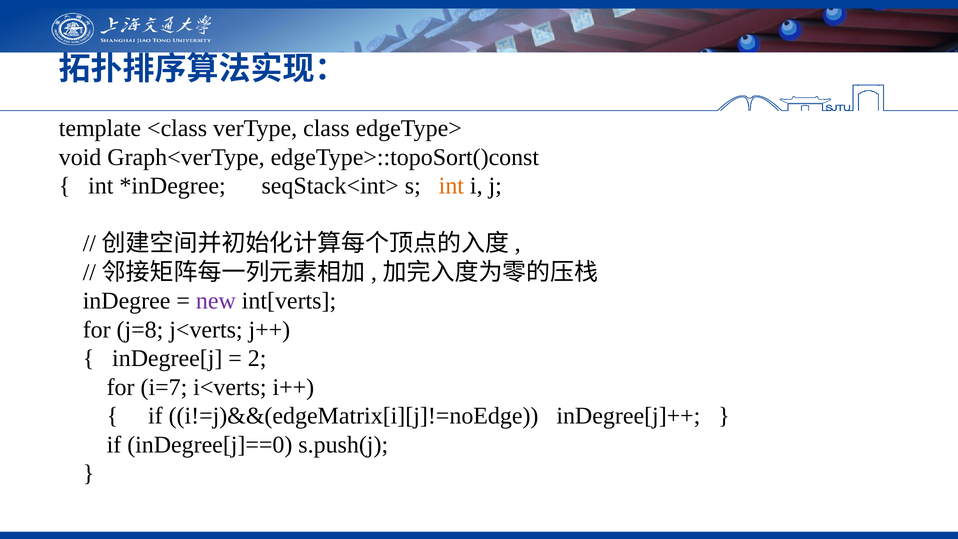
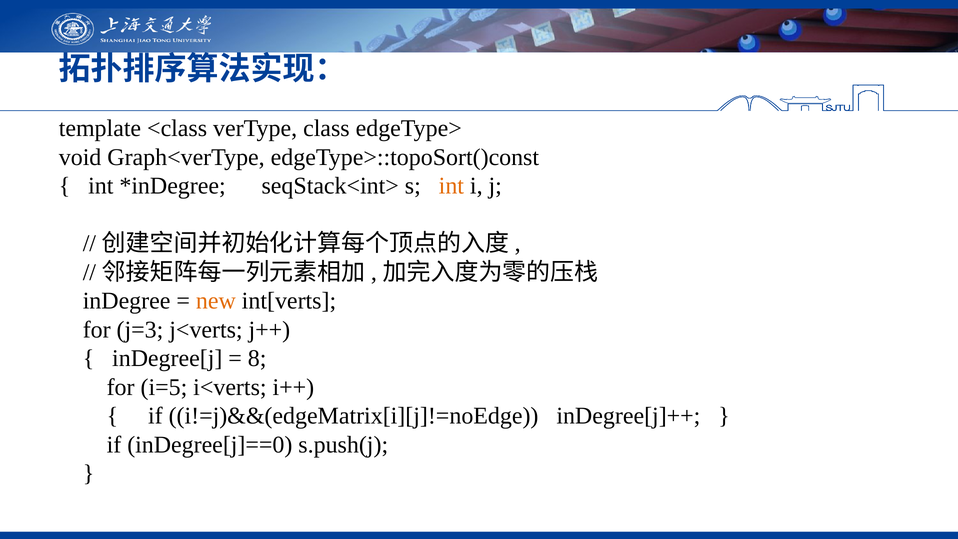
new colour: purple -> orange (216, 301)
j=8: j=8 -> j=3 (140, 330)
2: 2 -> 8 (257, 358)
i=7: i=7 -> i=5 (164, 387)
